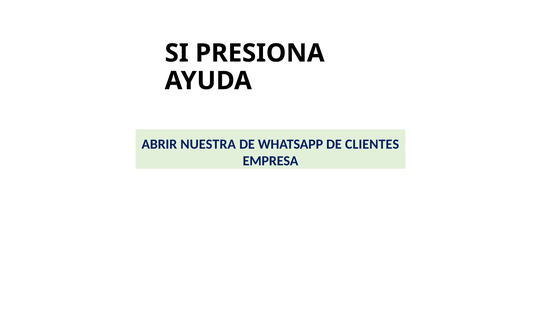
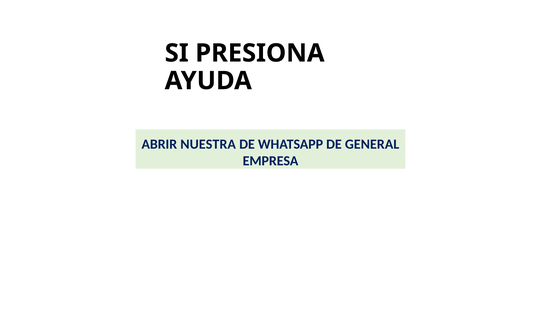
CLIENTES: CLIENTES -> GENERAL (372, 144)
